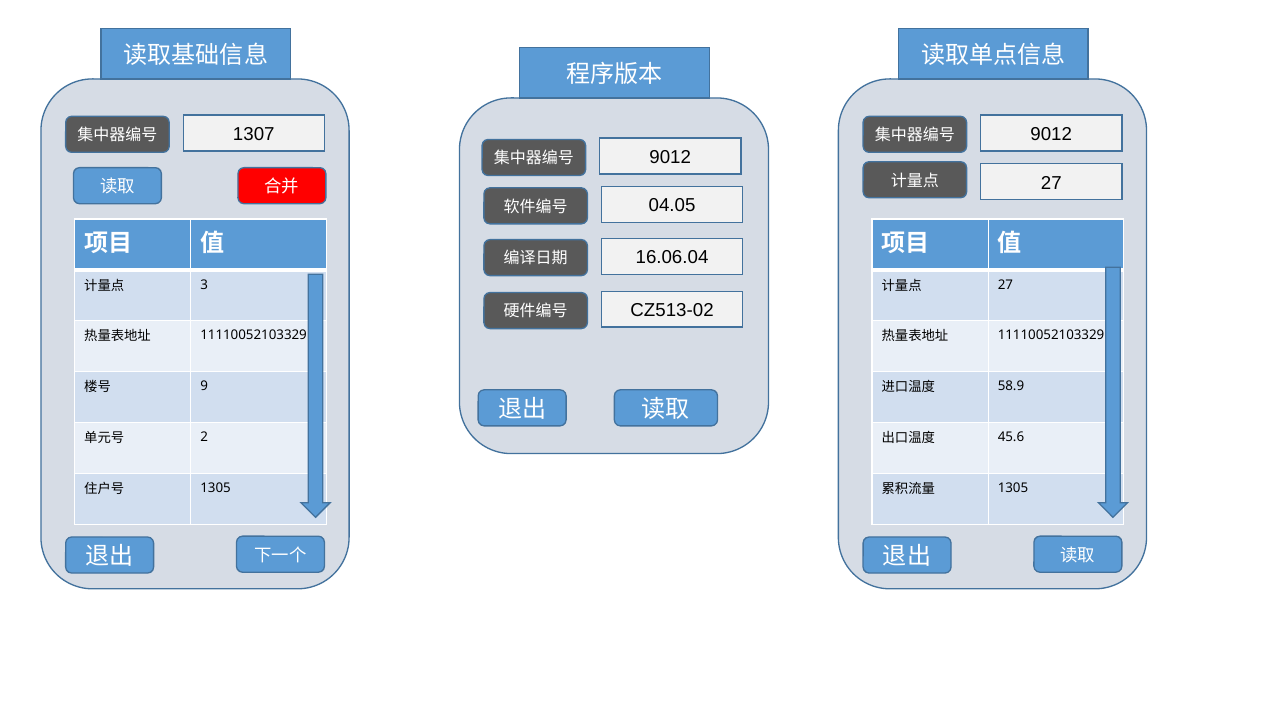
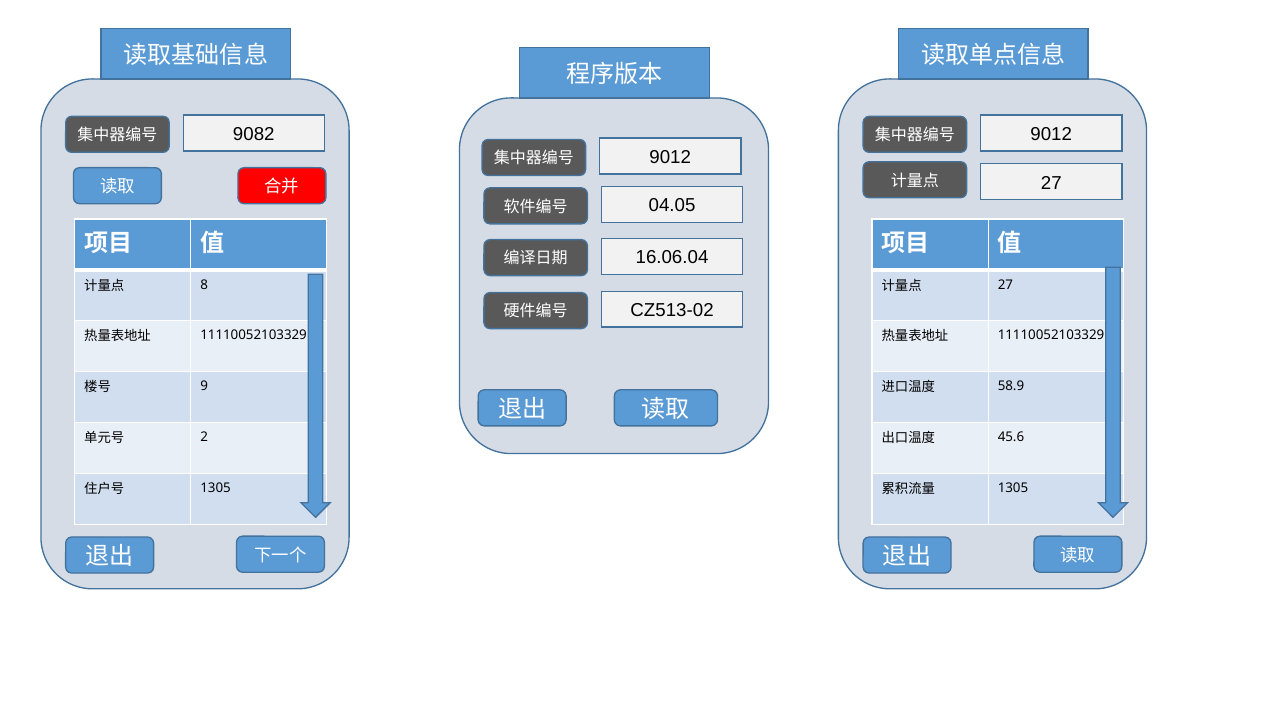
1307: 1307 -> 9082 (254, 134)
3: 3 -> 8 (204, 285)
